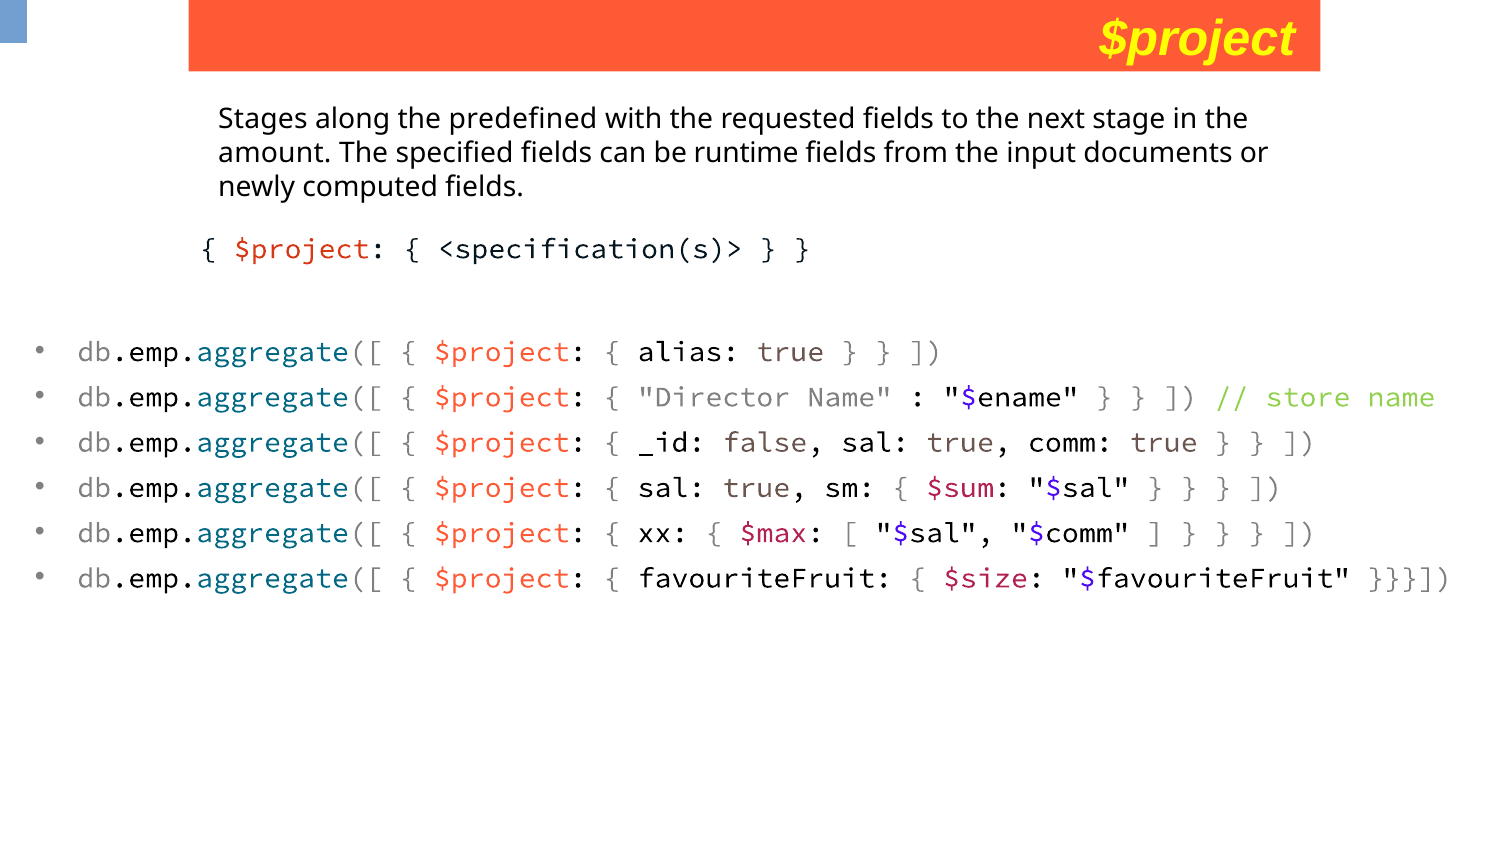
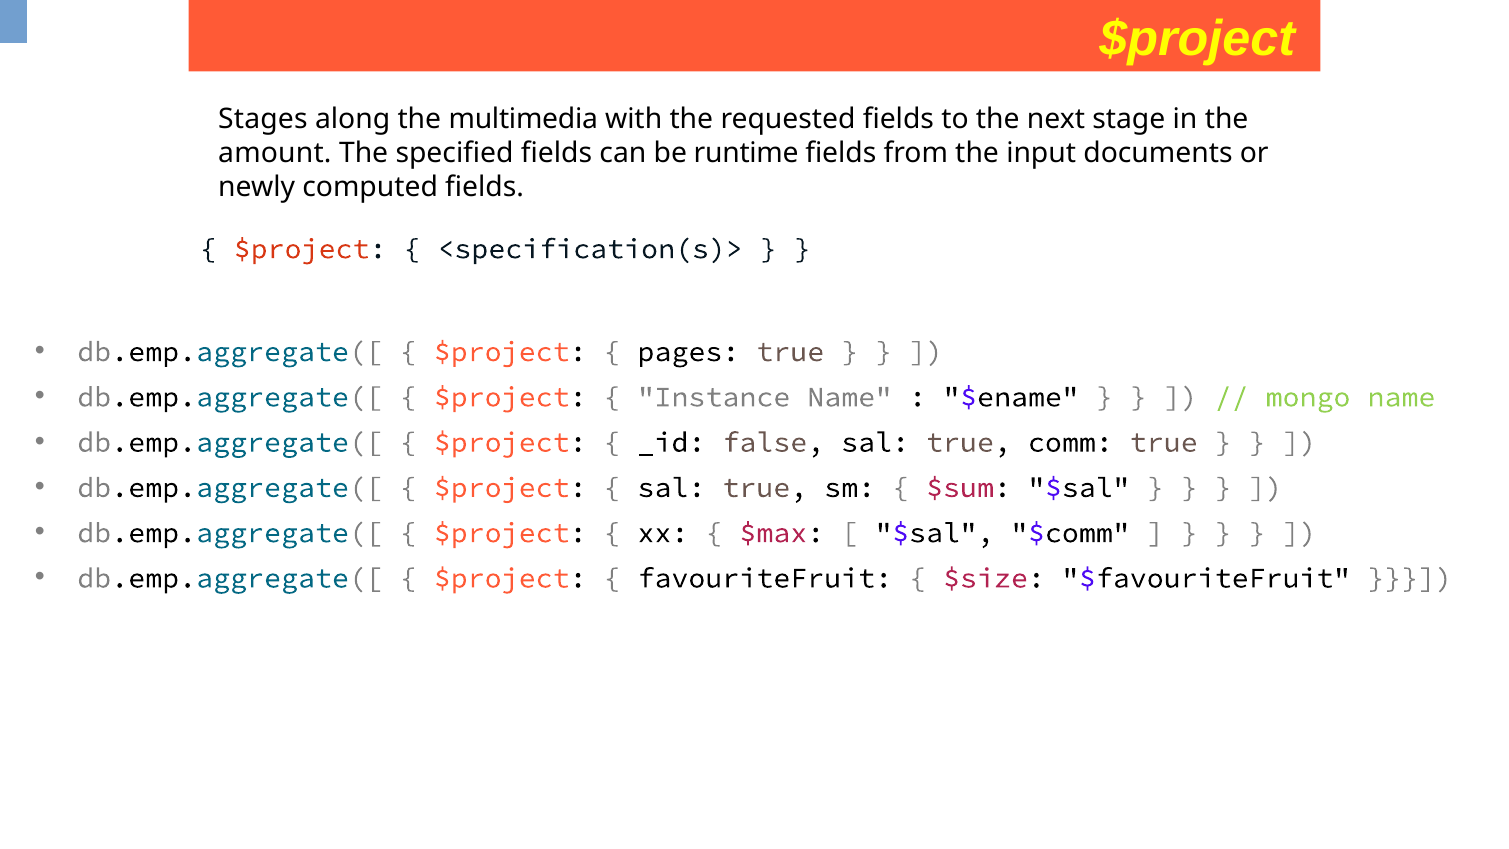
predefined: predefined -> multimedia (523, 119)
alias: alias -> pages (688, 352)
Director: Director -> Instance (714, 397)
store: store -> mongo (1308, 397)
